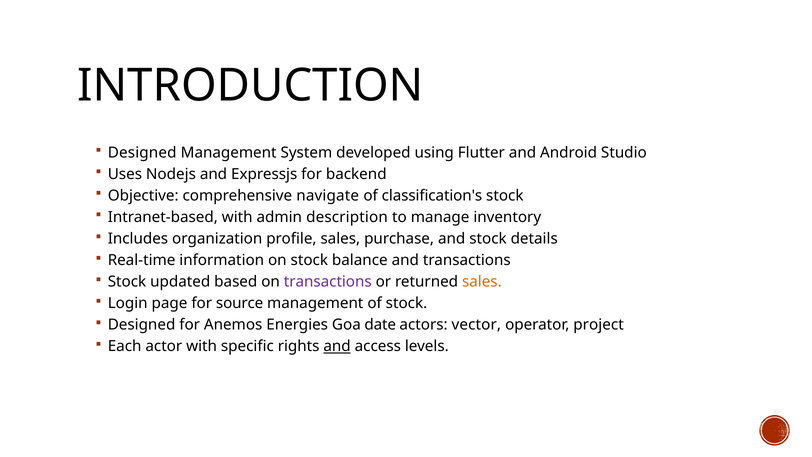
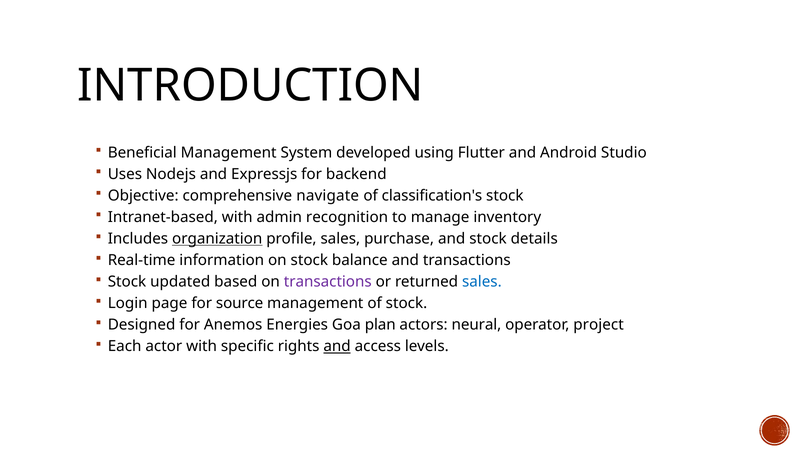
Designed: Designed -> Beneficial (142, 152)
description: description -> recognition (347, 217)
organization underline: none -> present (217, 239)
sales colour: orange -> blue (482, 282)
date: date -> plan (380, 325)
vector: vector -> neural (476, 325)
